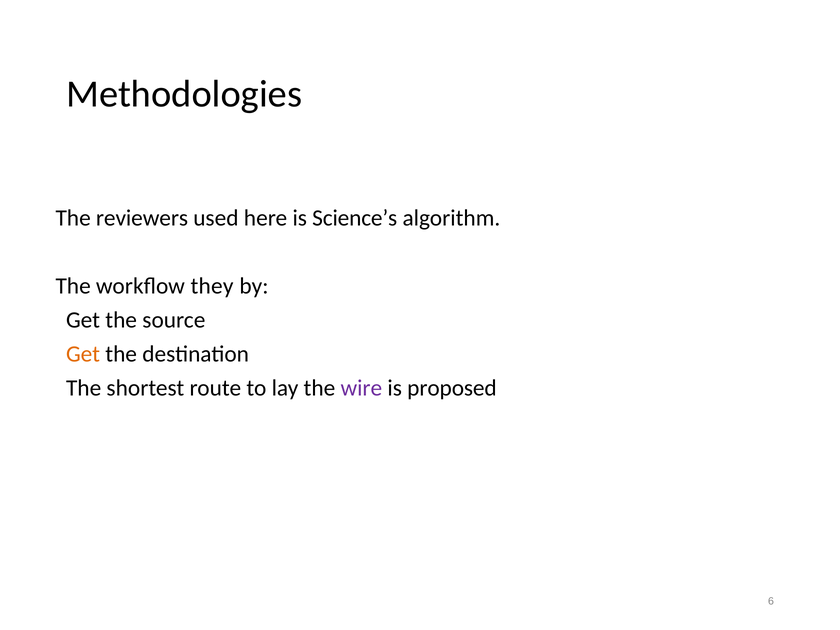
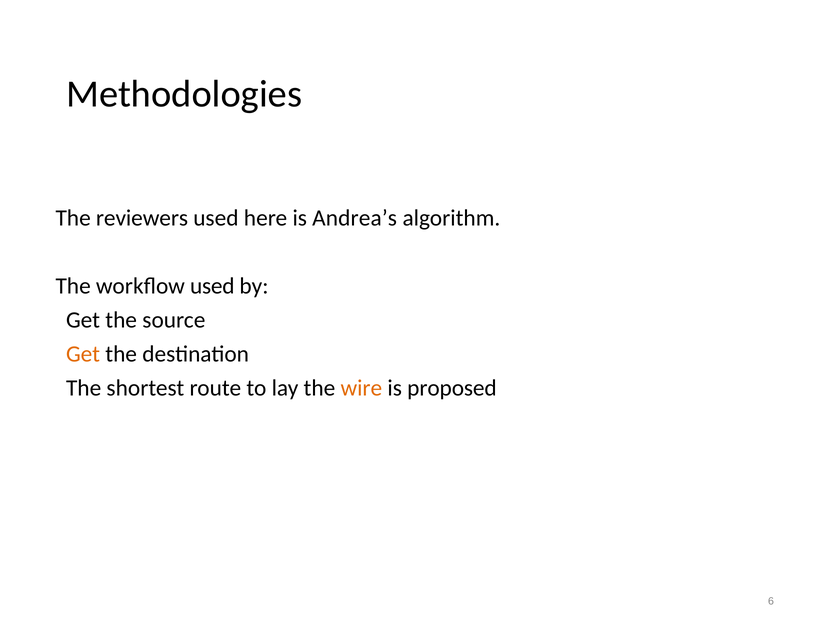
Science’s: Science’s -> Andrea’s (355, 218)
workflow they: they -> used (212, 286)
wire colour: purple -> orange (361, 388)
